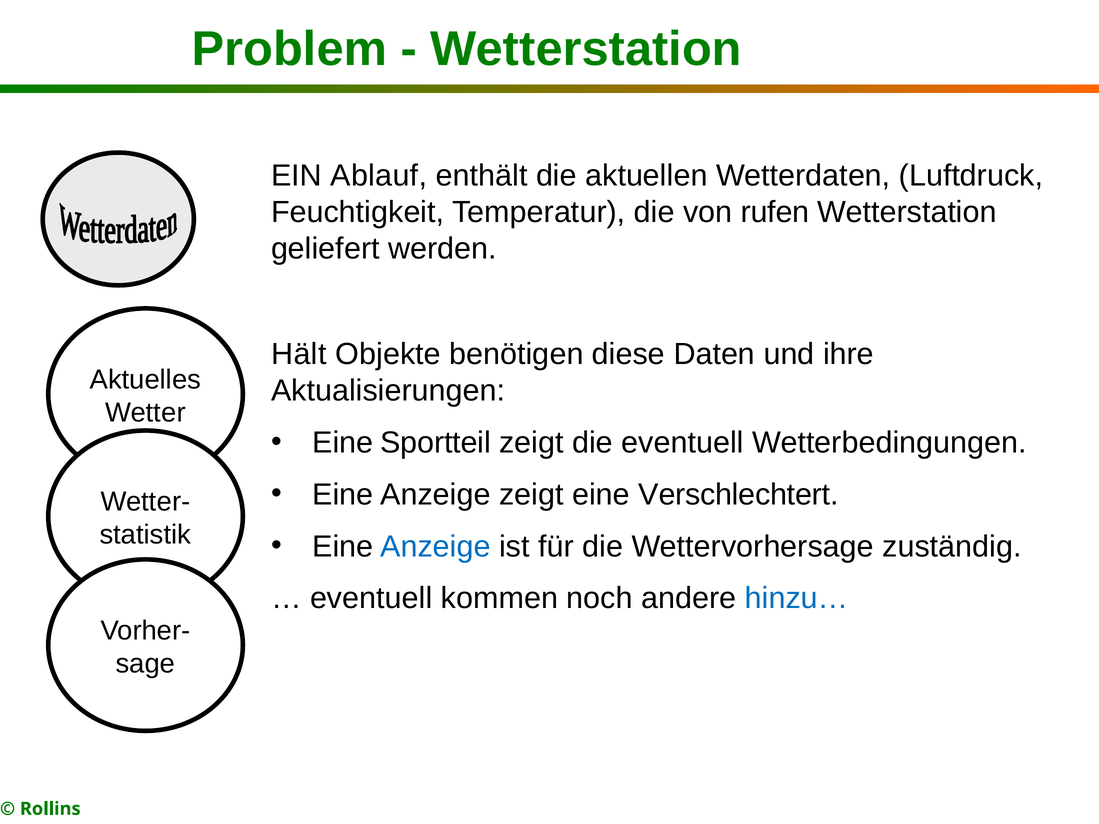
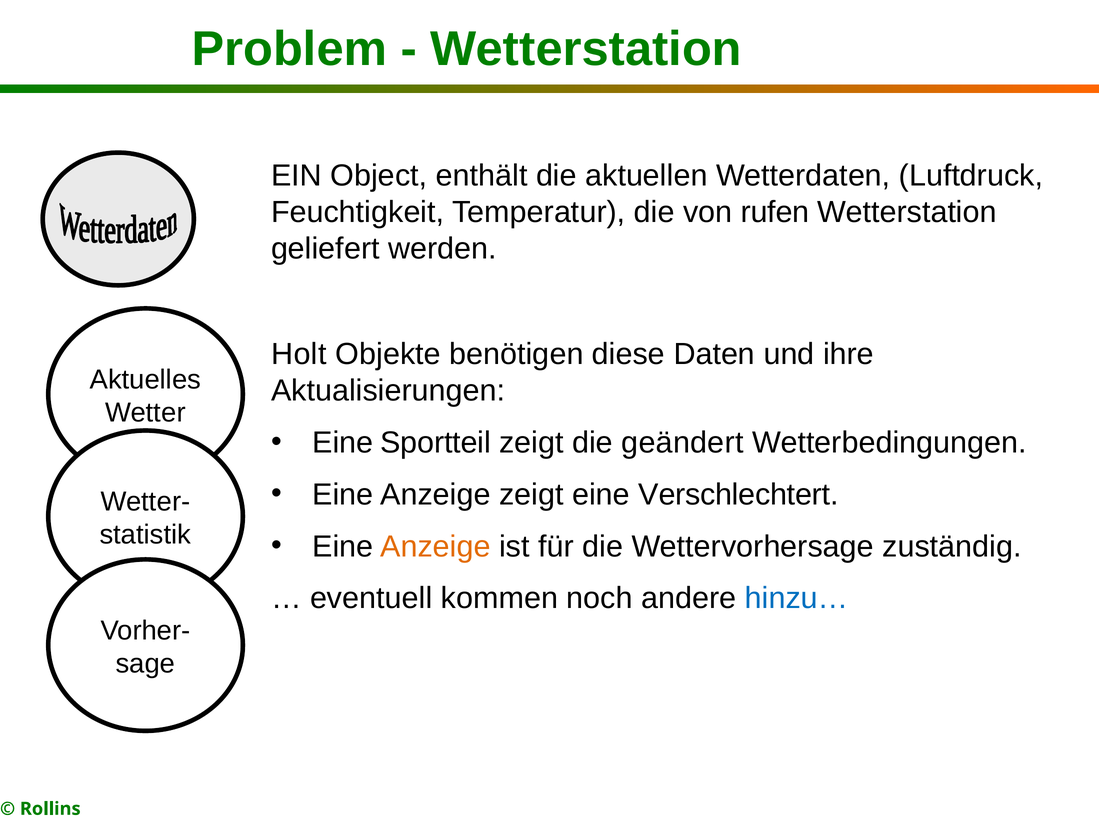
Ablauf: Ablauf -> Object (379, 176)
Hält: Hält -> Holt (299, 354)
die eventuell: eventuell -> geändert (682, 443)
Anzeige colour: blue -> orange (435, 547)
